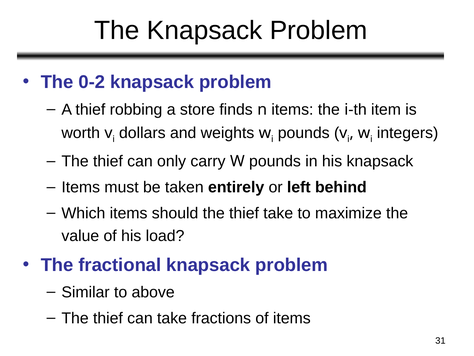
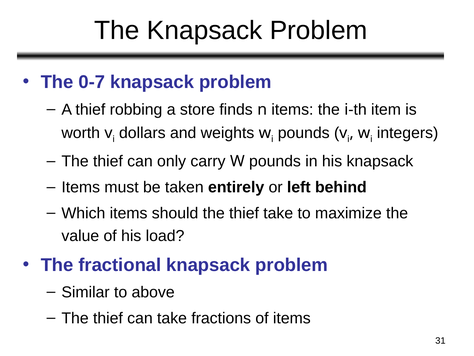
0-2: 0-2 -> 0-7 (92, 82)
